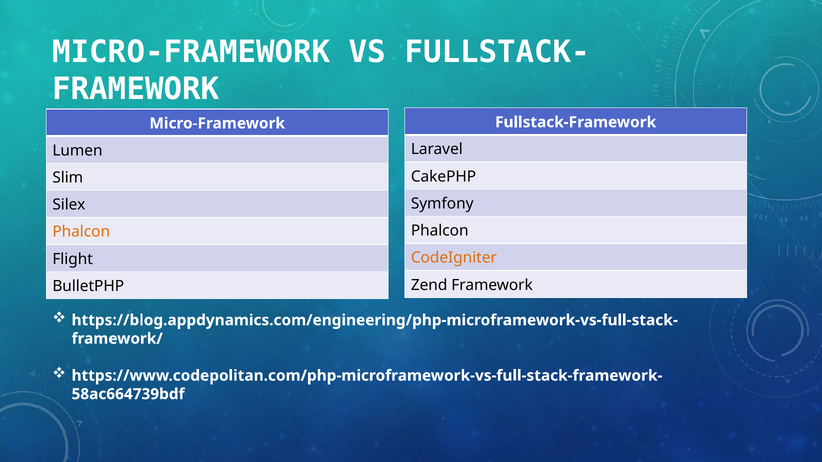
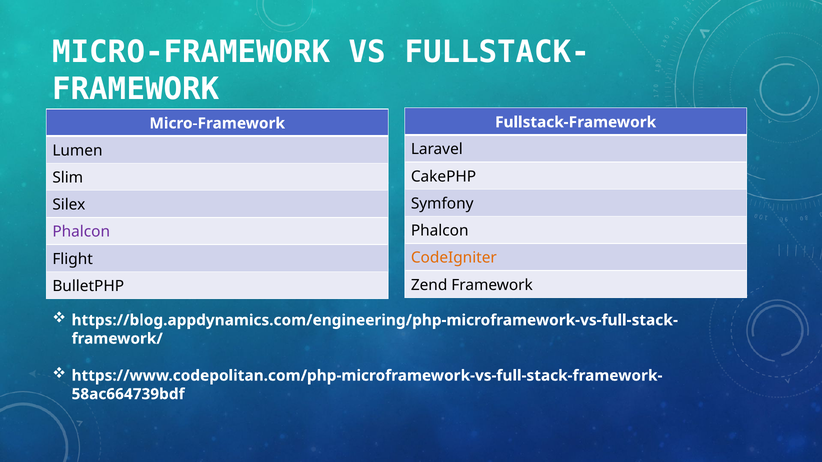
Phalcon colour: orange -> purple (81, 232)
